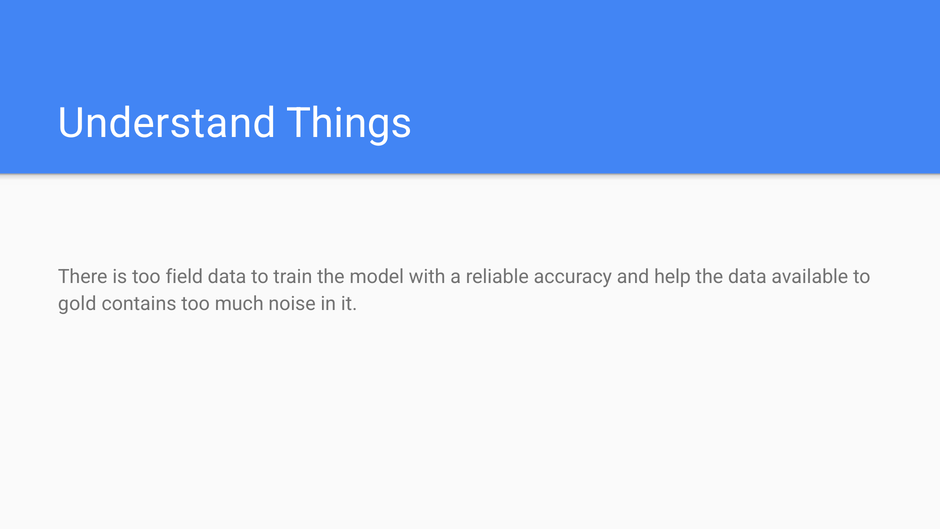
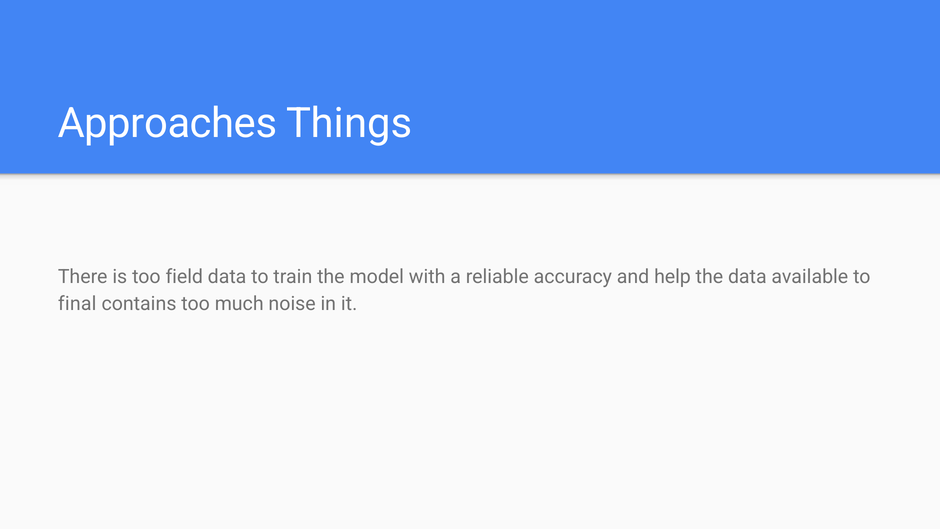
Understand: Understand -> Approaches (167, 123)
gold: gold -> final (77, 304)
